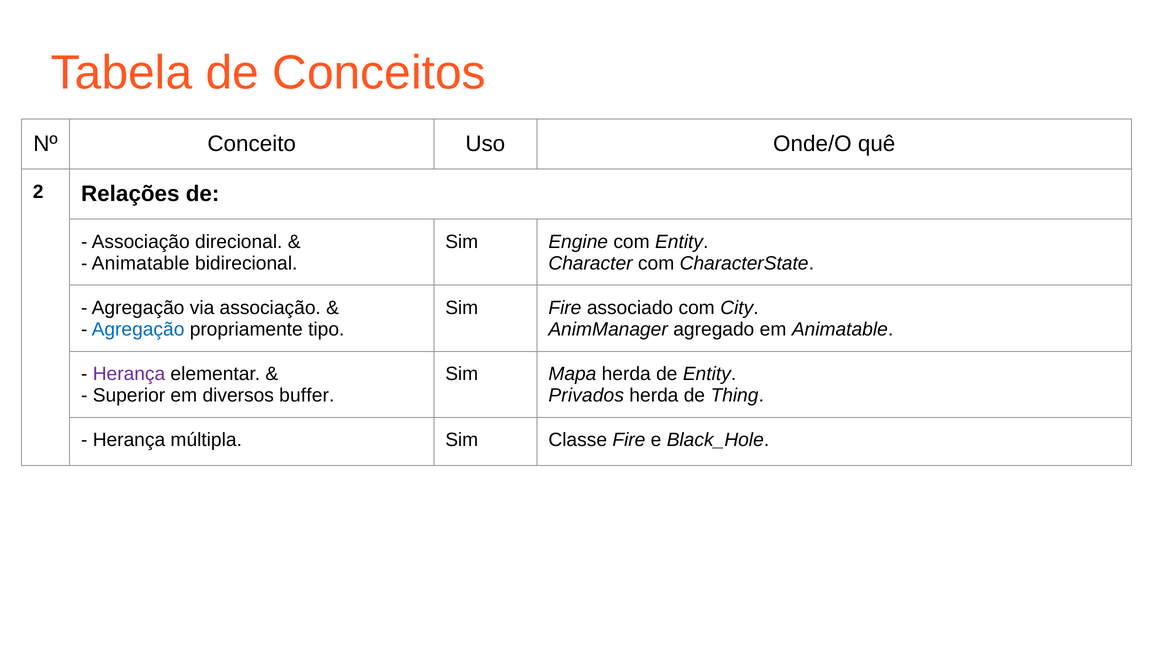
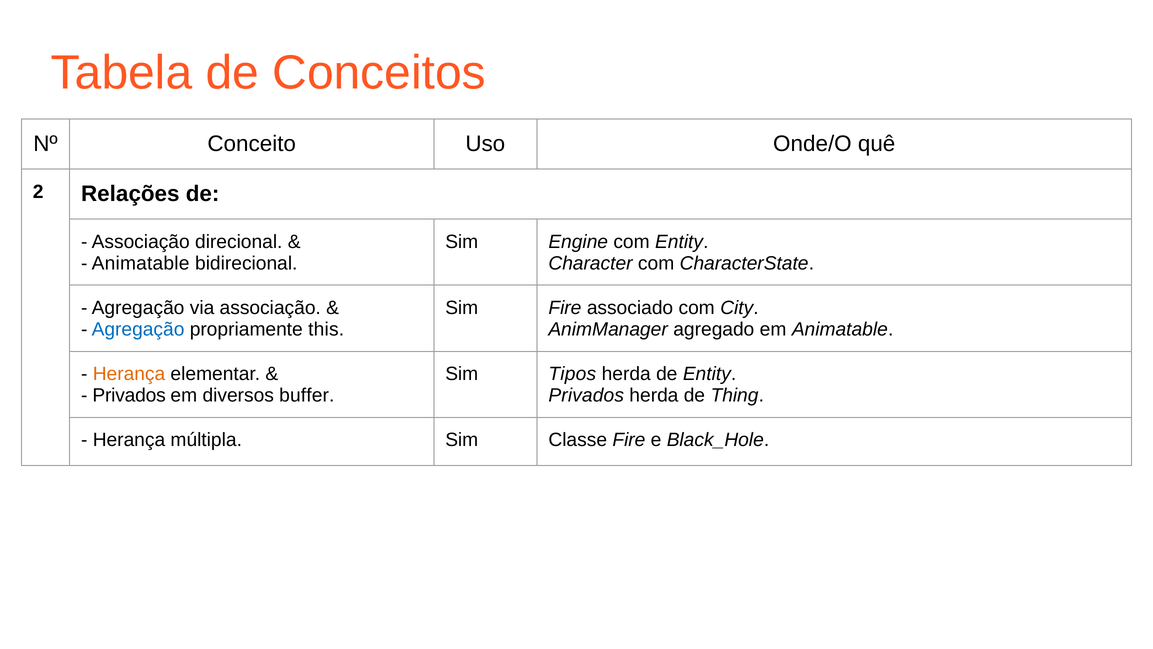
tipo: tipo -> this (326, 329)
Herança colour: purple -> orange (129, 374)
Mapa: Mapa -> Tipos (572, 374)
Superior: Superior -> Privados (129, 395)
